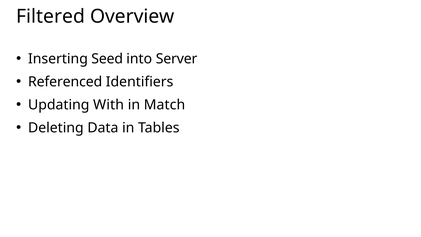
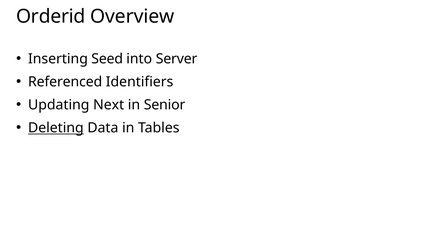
Filtered: Filtered -> Orderid (51, 16)
With: With -> Next (109, 105)
Match: Match -> Senior (165, 105)
Deleting underline: none -> present (56, 128)
